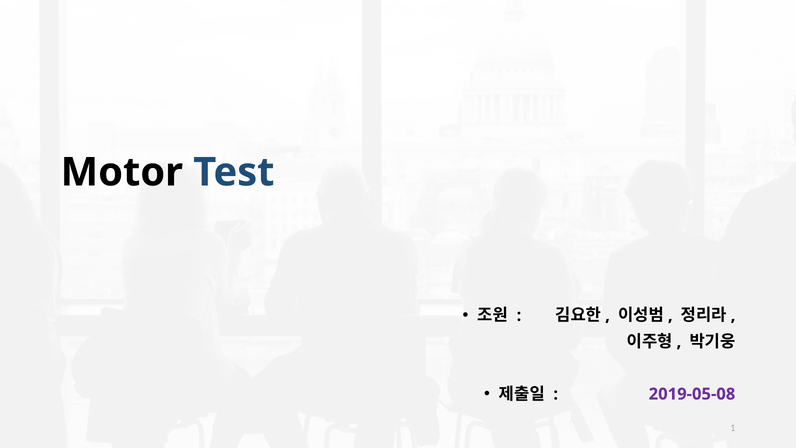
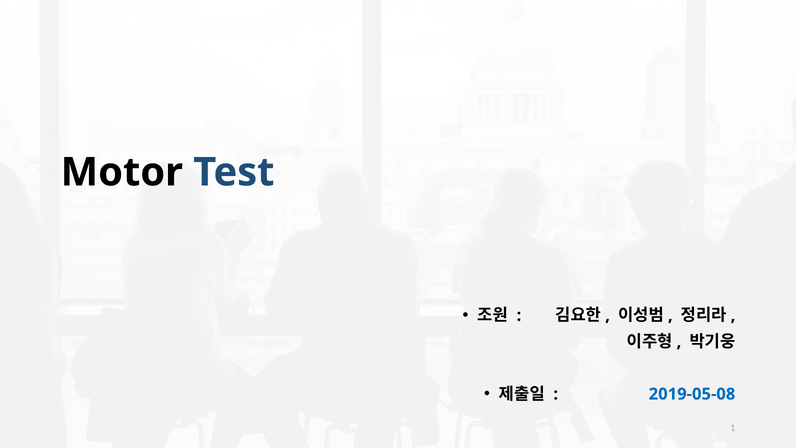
2019-05-08 colour: purple -> blue (692, 394)
